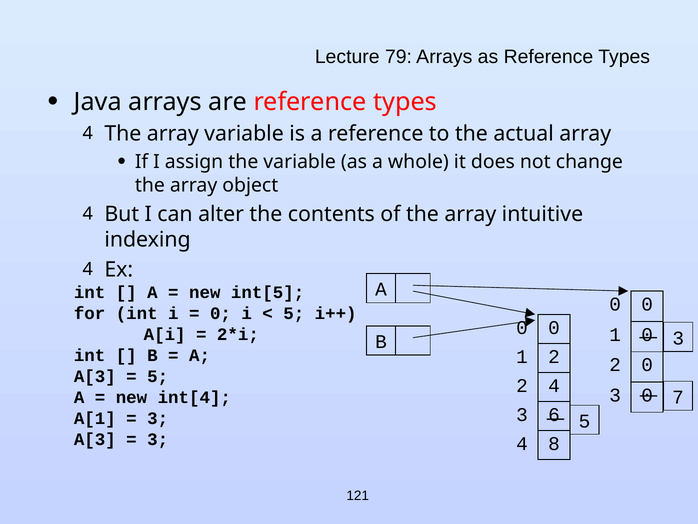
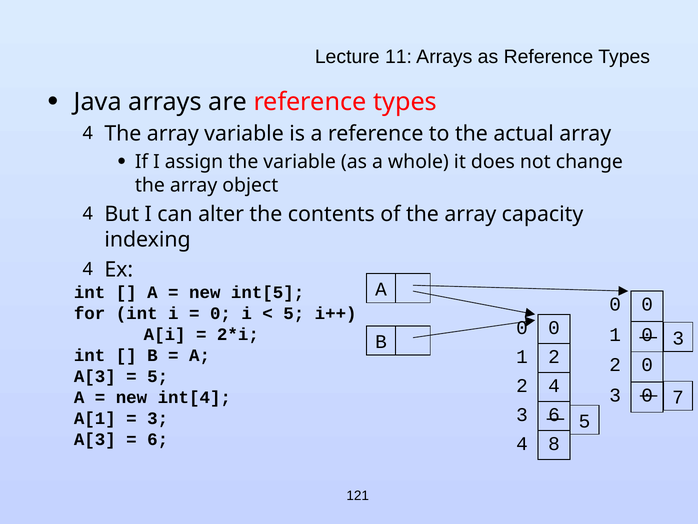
79: 79 -> 11 (398, 57)
intuitive: intuitive -> capacity (542, 214)
3: 3 -> 6 (158, 439)
